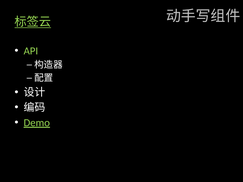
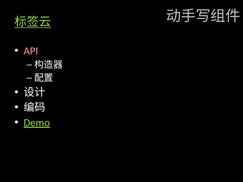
API colour: light green -> pink (31, 51)
